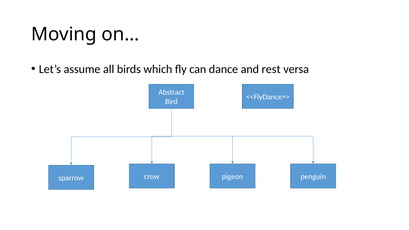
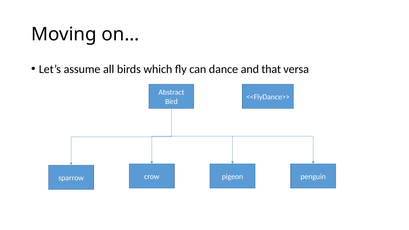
rest: rest -> that (271, 69)
